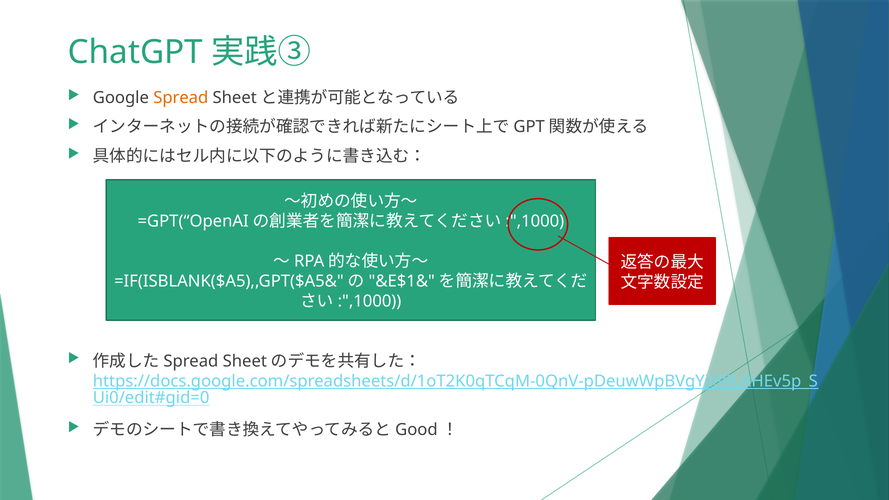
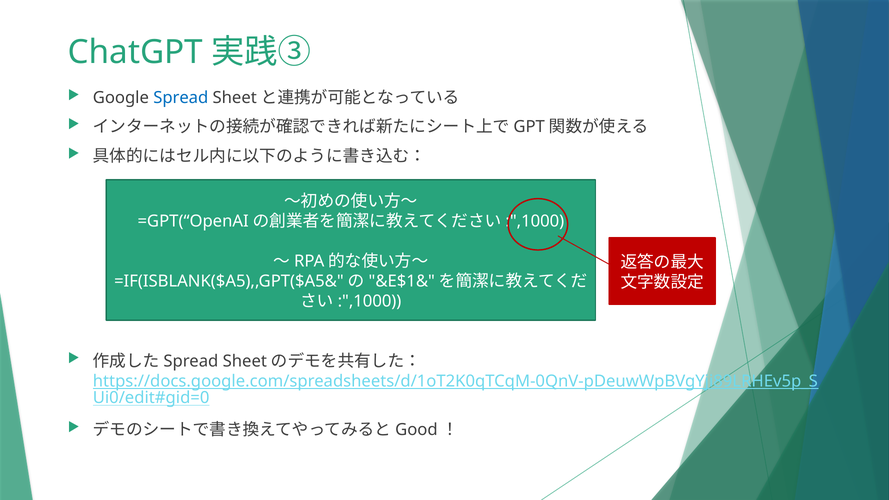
Spread colour: orange -> blue (181, 98)
